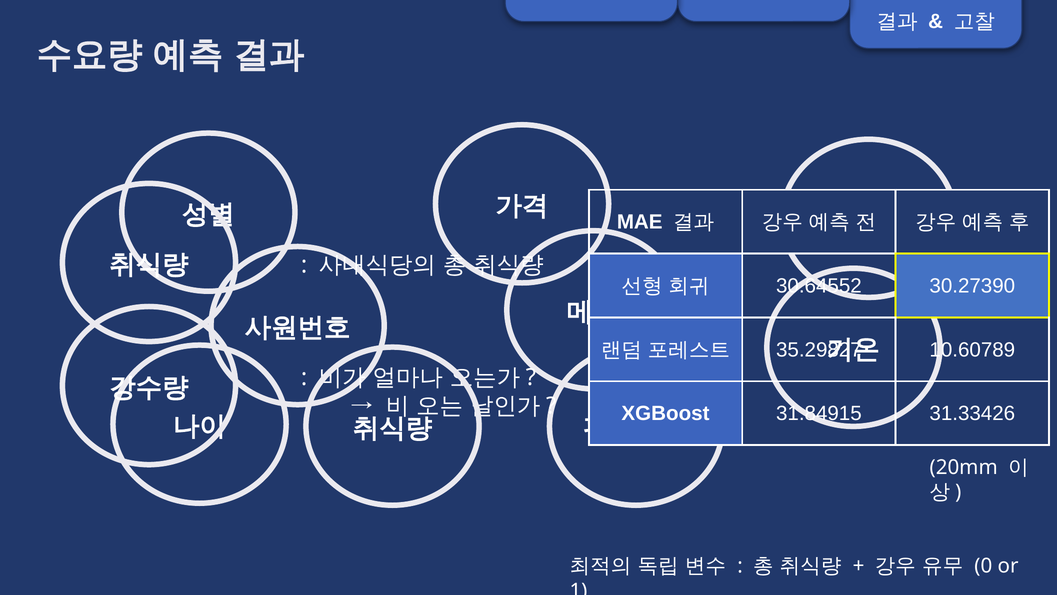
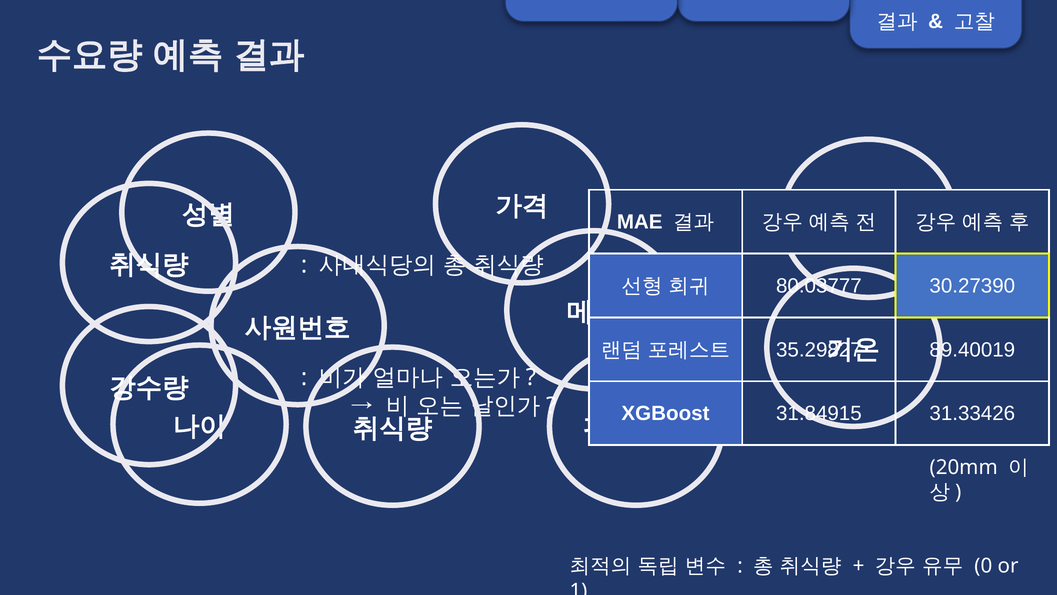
30.64552: 30.64552 -> 80.03777 (819, 286)
10.60789: 10.60789 -> 89.40019 (972, 349)
